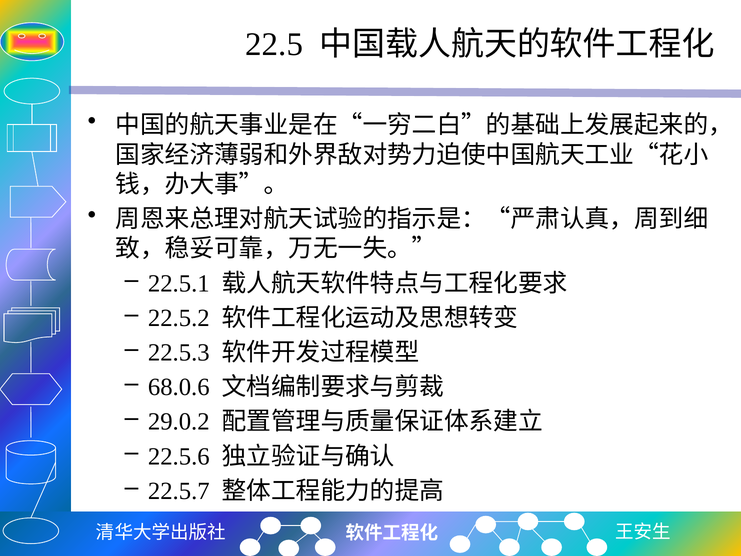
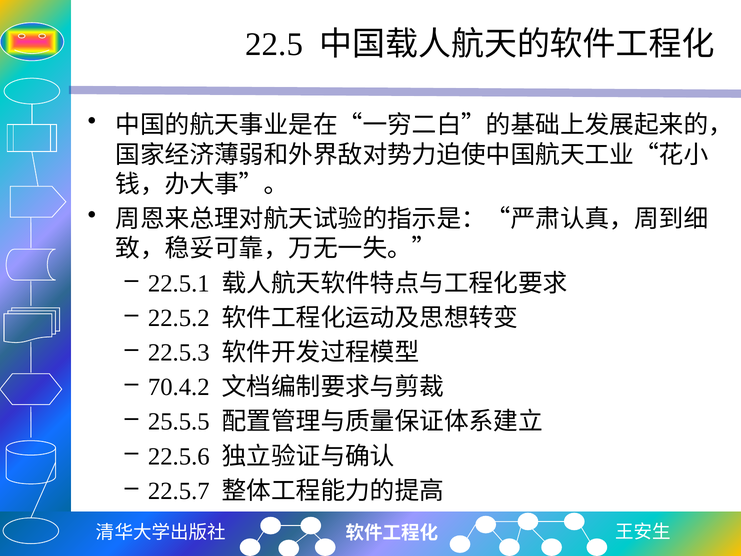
68.0.6: 68.0.6 -> 70.4.2 (179, 387)
29.0.2: 29.0.2 -> 25.5.5 (179, 422)
